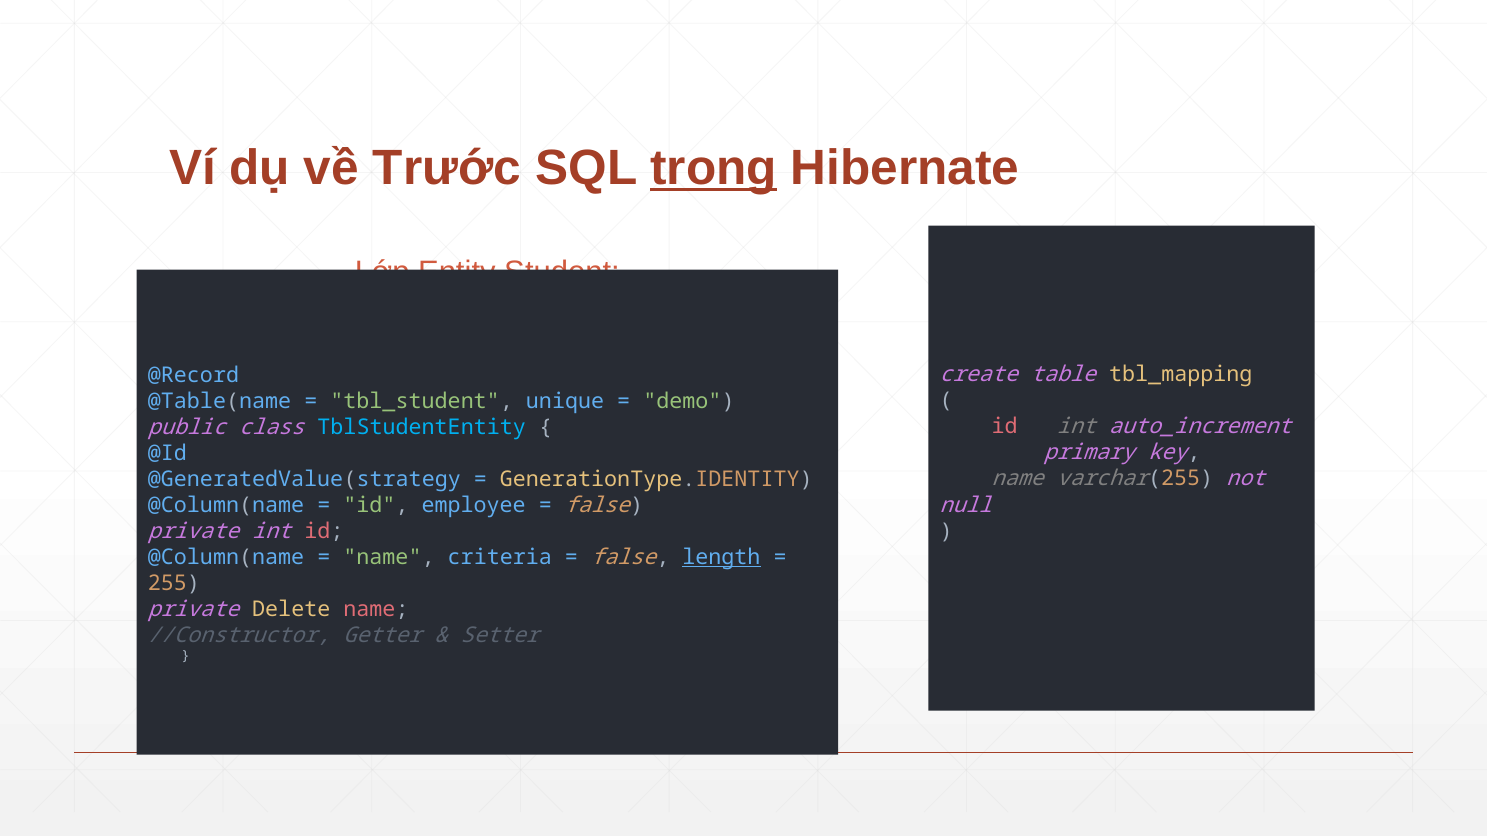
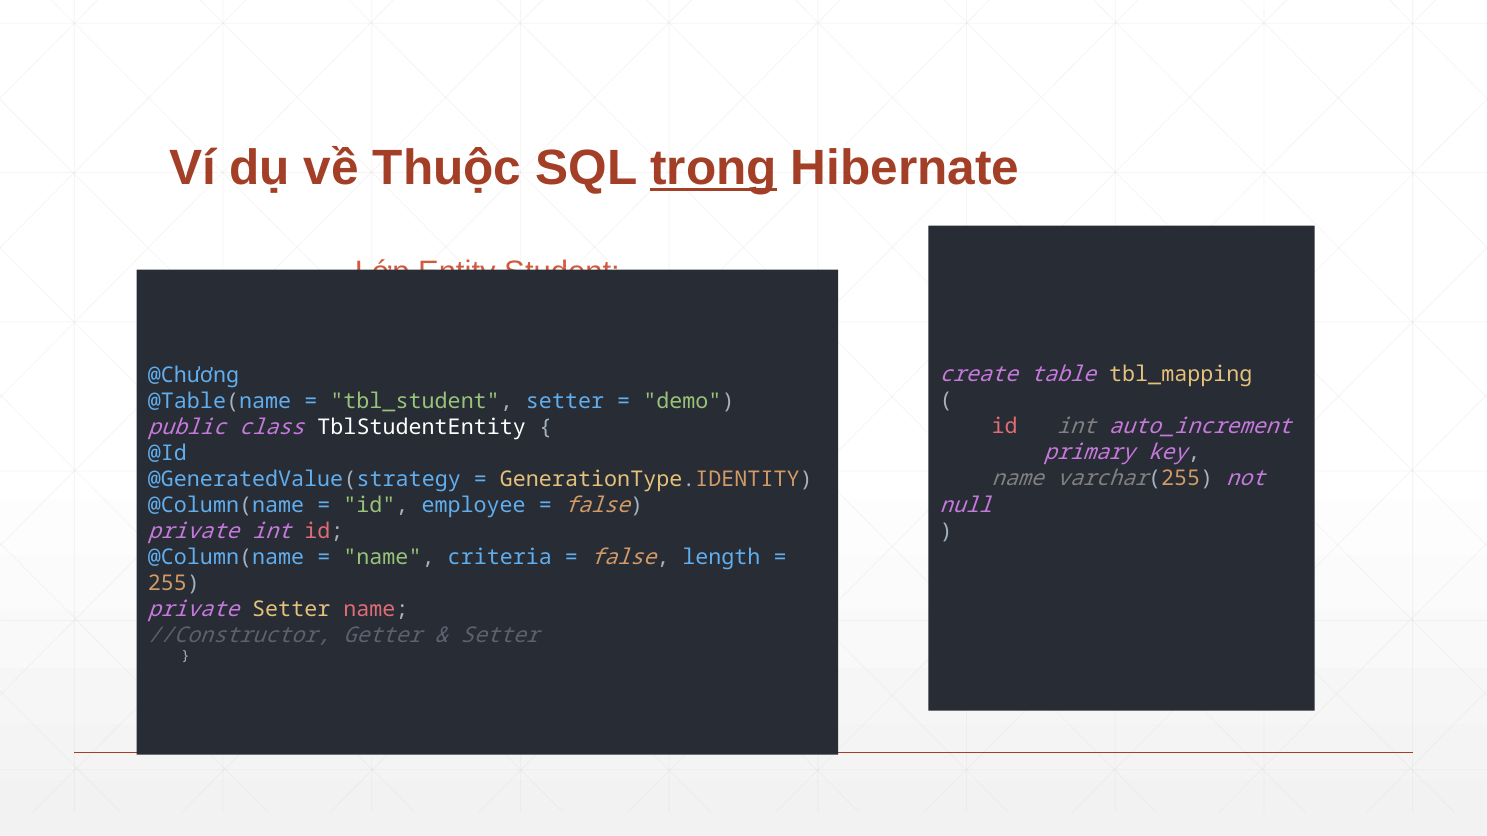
Trước: Trước -> Thuộc (447, 168)
@Record: @Record -> @Chương (193, 375)
tbl_student unique: unique -> setter (565, 401)
TblStudentEntity colour: light blue -> white (422, 427)
length underline: present -> none (721, 558)
private Delete: Delete -> Setter (291, 610)
